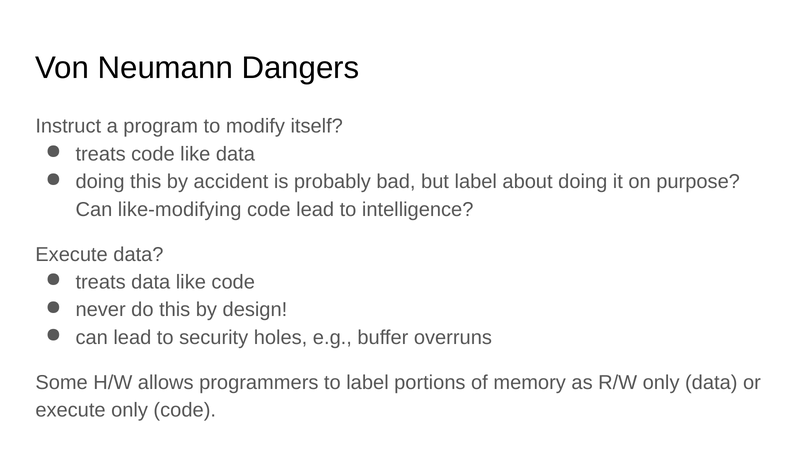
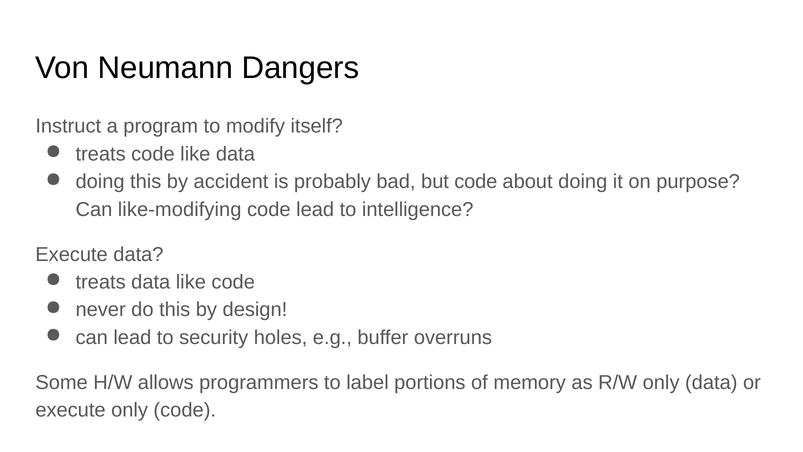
but label: label -> code (476, 182)
